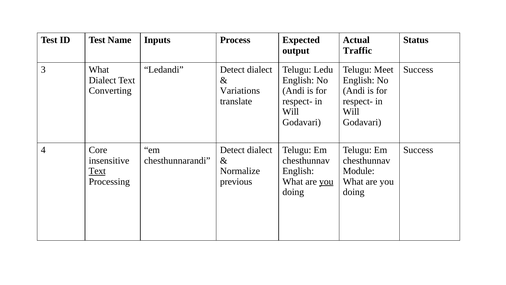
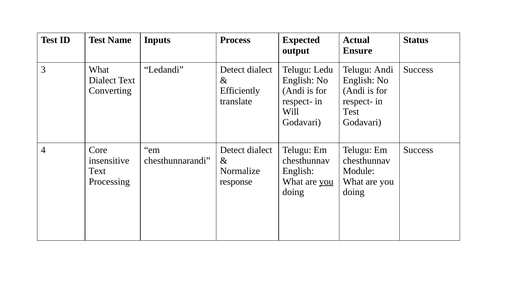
Traffic: Traffic -> Ensure (358, 51)
Telugu Meet: Meet -> Andi (384, 70)
Variations: Variations -> Efficiently (240, 91)
Will: Will -> Test (351, 112)
Text underline: present -> none (97, 171)
previous: previous -> response (236, 181)
